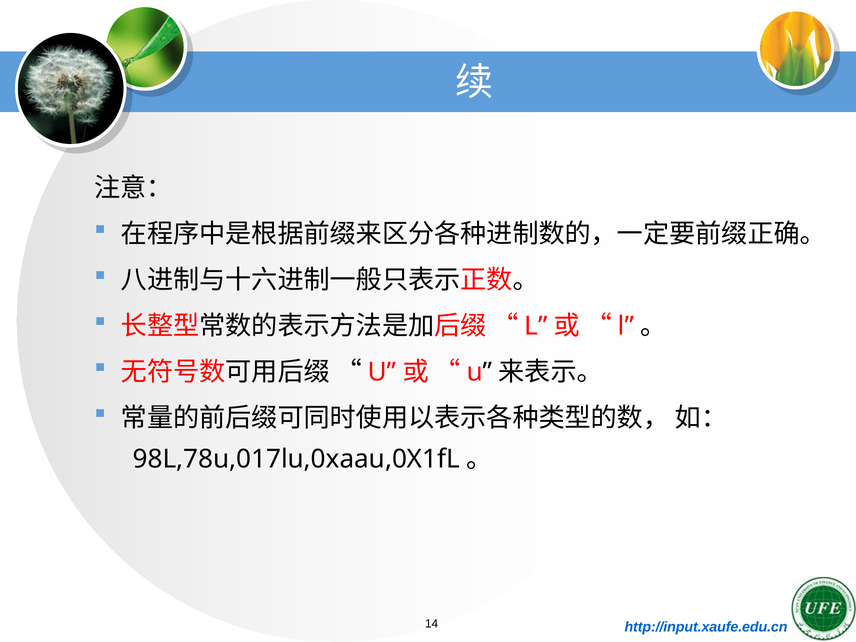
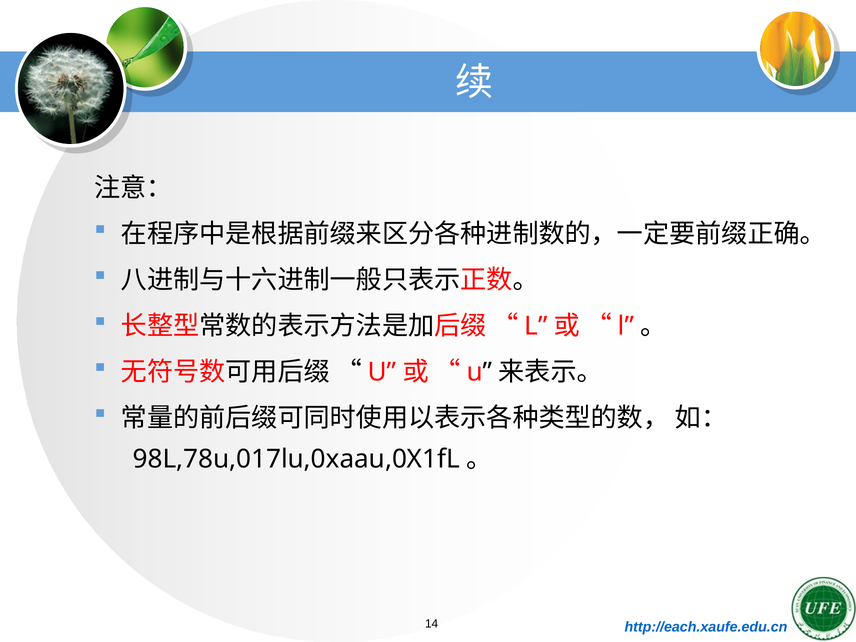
http://input.xaufe.edu.cn: http://input.xaufe.edu.cn -> http://each.xaufe.edu.cn (706, 627)
